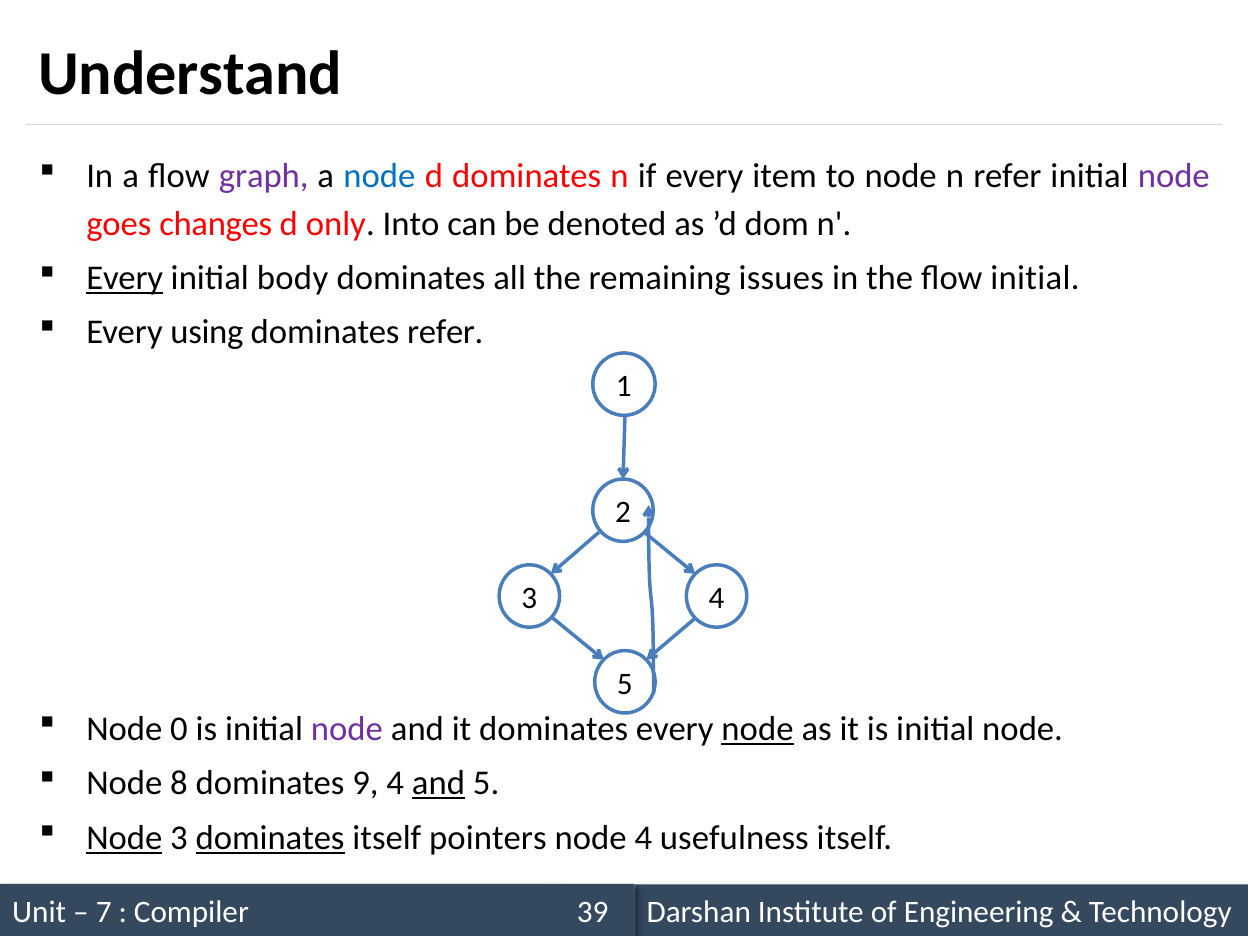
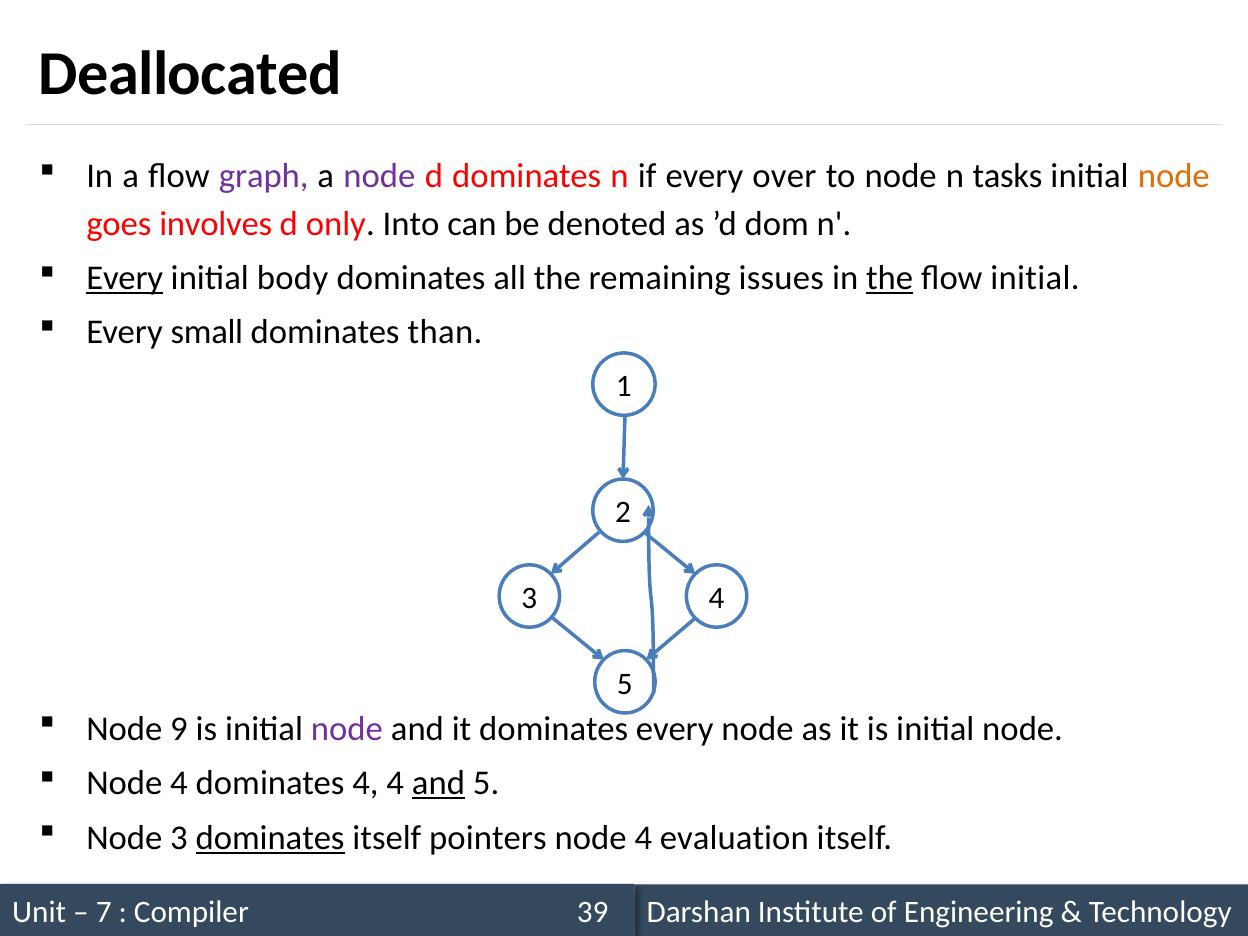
Understand: Understand -> Deallocated (190, 74)
node colour: blue -> purple (379, 176)
item: item -> over (784, 176)
n refer: refer -> tasks (1007, 176)
node colour: purple -> orange (1174, 176)
changes: changes -> involves (216, 224)
the underline: none -> present (890, 278)
using: using -> small (207, 333)
dominates refer: refer -> than (445, 333)
0: 0 -> 9 (179, 729)
node underline: present -> none (758, 729)
8: 8 -> 4 (179, 783)
dominates 9: 9 -> 4 (365, 783)
Node underline: present -> none (124, 838)
usefulness: usefulness -> evaluation (734, 838)
